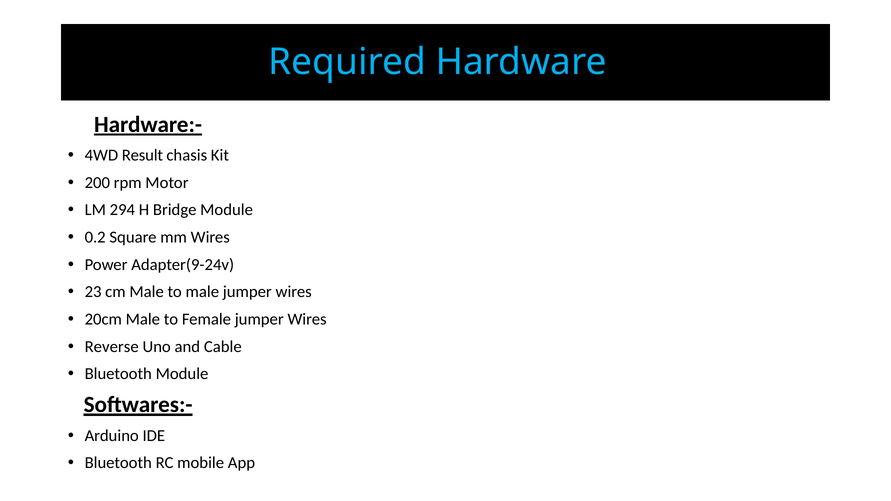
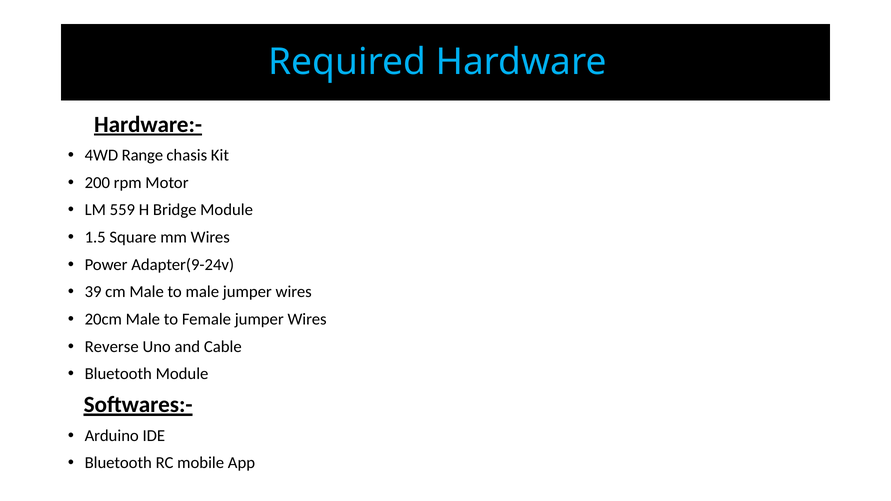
Result: Result -> Range (142, 155)
294: 294 -> 559 (122, 210)
0.2: 0.2 -> 1.5 (95, 237)
23: 23 -> 39 (93, 292)
